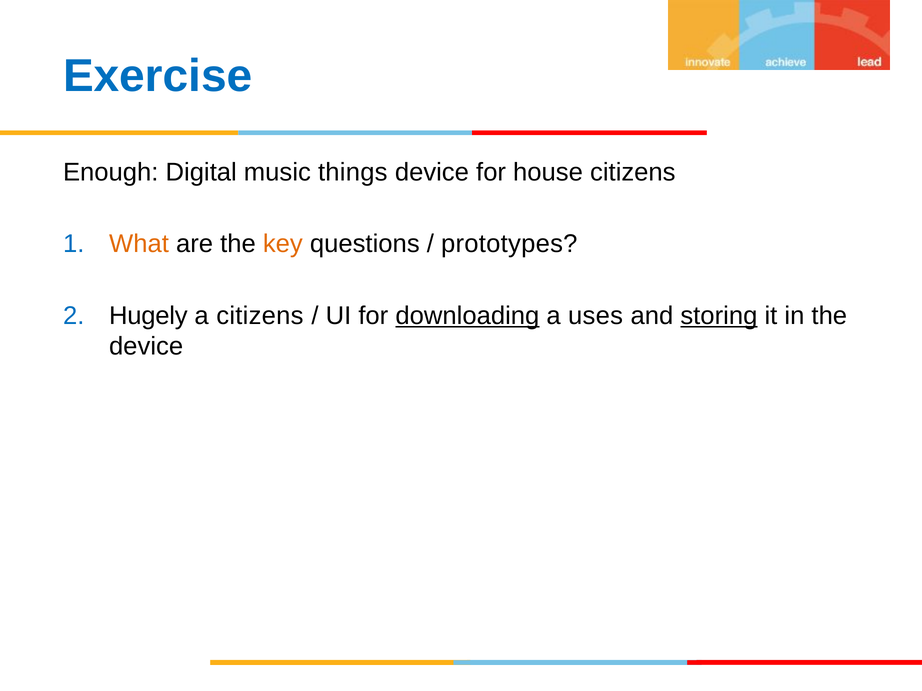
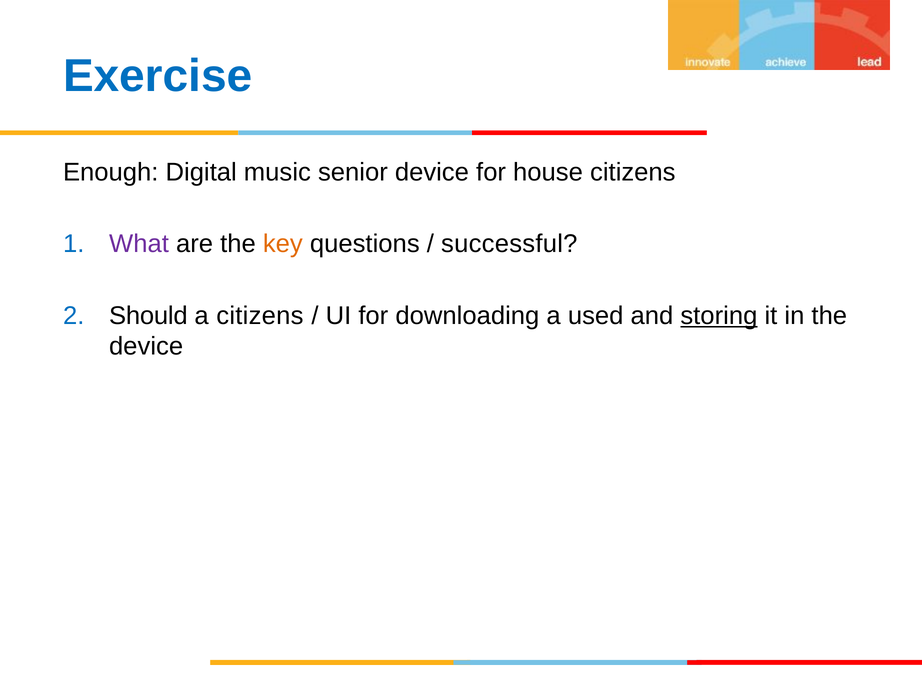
things: things -> senior (353, 172)
What colour: orange -> purple (139, 244)
prototypes: prototypes -> successful (509, 244)
Hugely: Hugely -> Should (148, 316)
downloading underline: present -> none (467, 316)
uses: uses -> used (596, 316)
